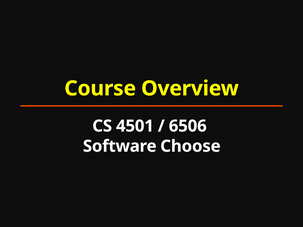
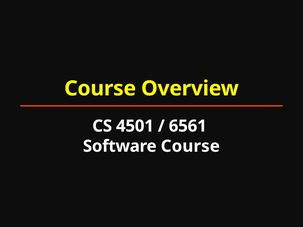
6506: 6506 -> 6561 (188, 126)
Software Choose: Choose -> Course (190, 146)
